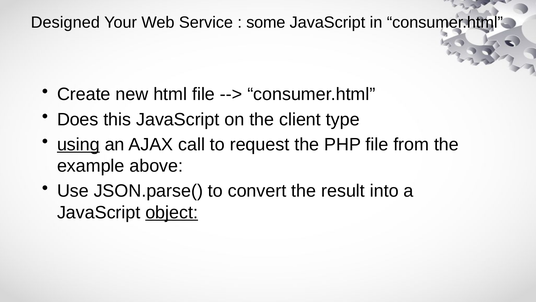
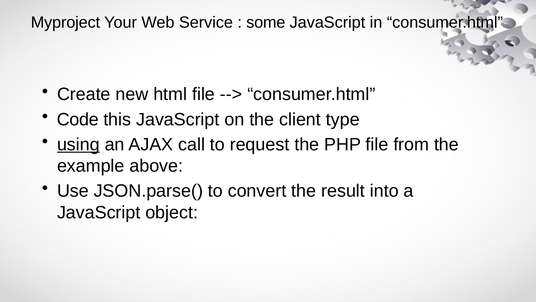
Designed: Designed -> Myproject (65, 22)
Does: Does -> Code (78, 119)
object underline: present -> none (172, 212)
